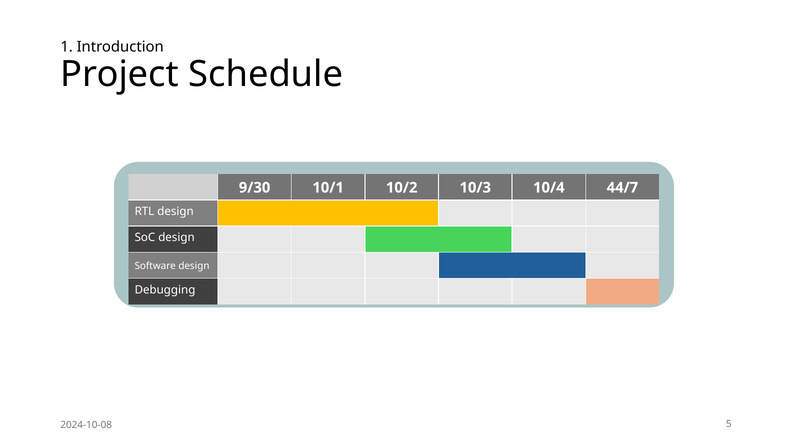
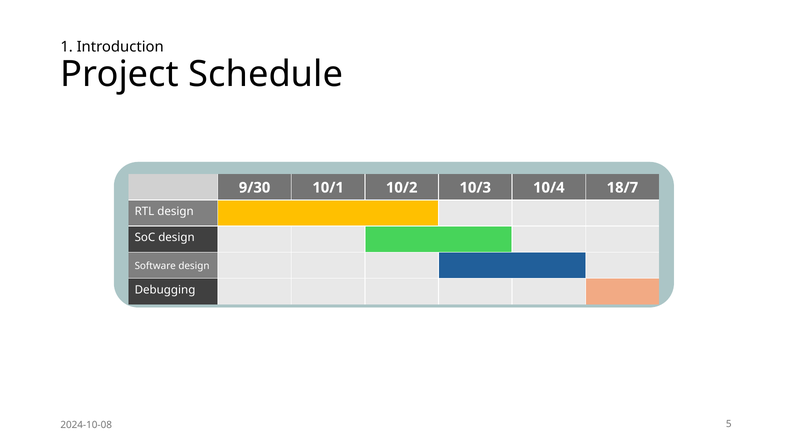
44/7: 44/7 -> 18/7 (622, 188)
